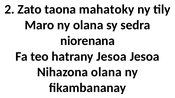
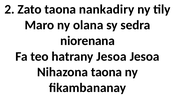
mahatoky: mahatoky -> nankadiry (107, 9)
Nihazona olana: olana -> taona (106, 72)
